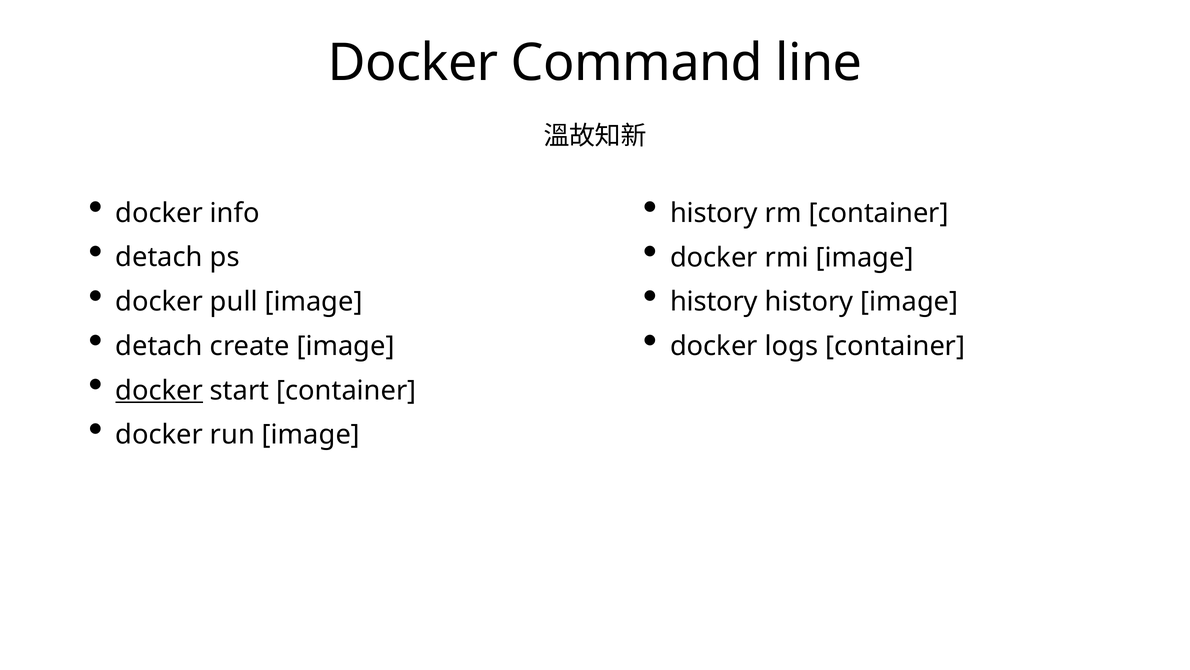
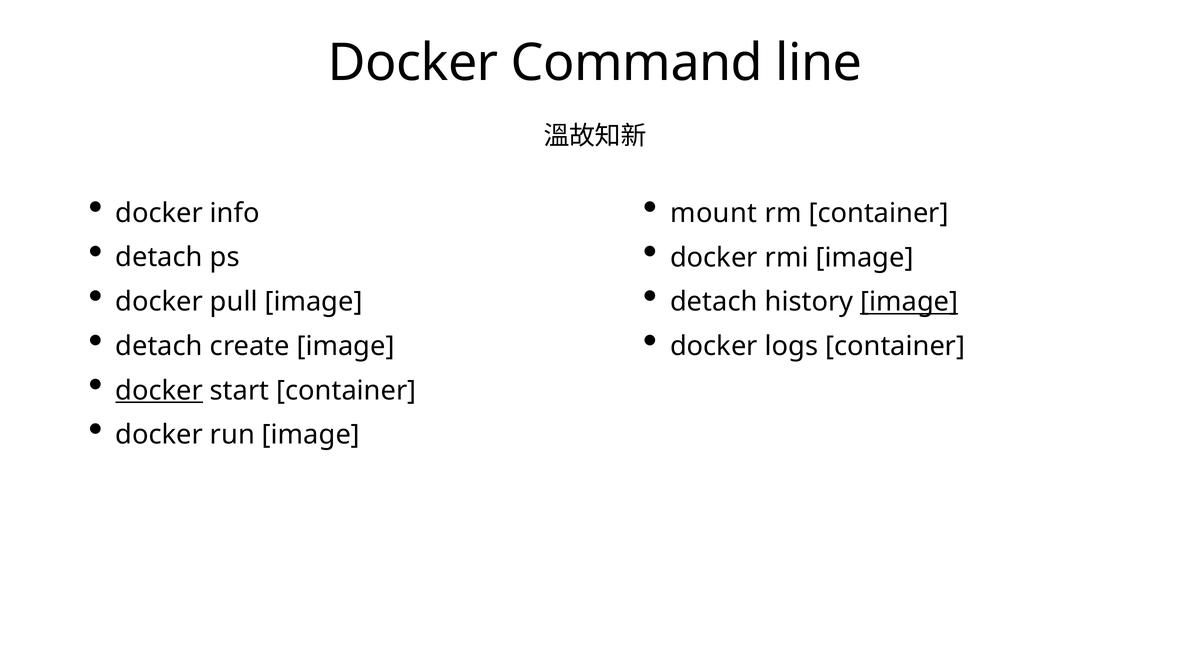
history: history -> mount (714, 213)
history: history -> detach (714, 302)
image underline: none -> present (909, 302)
